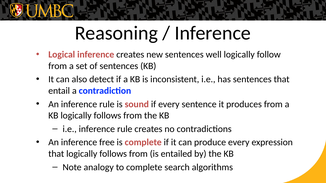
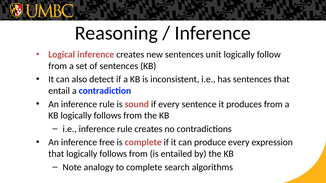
well: well -> unit (214, 55)
